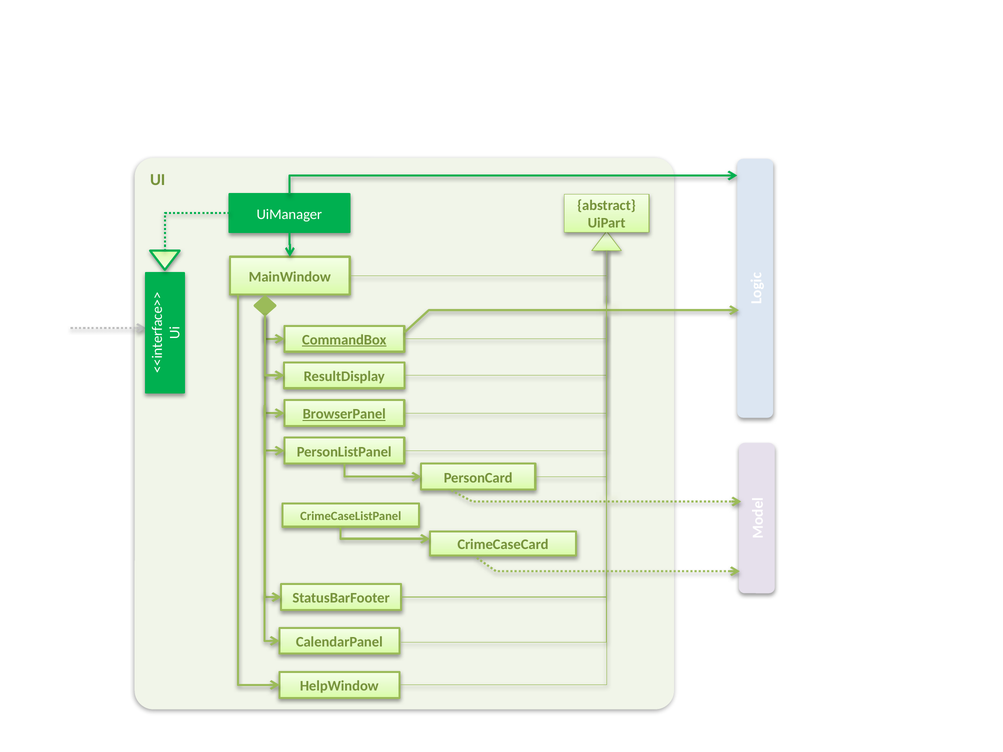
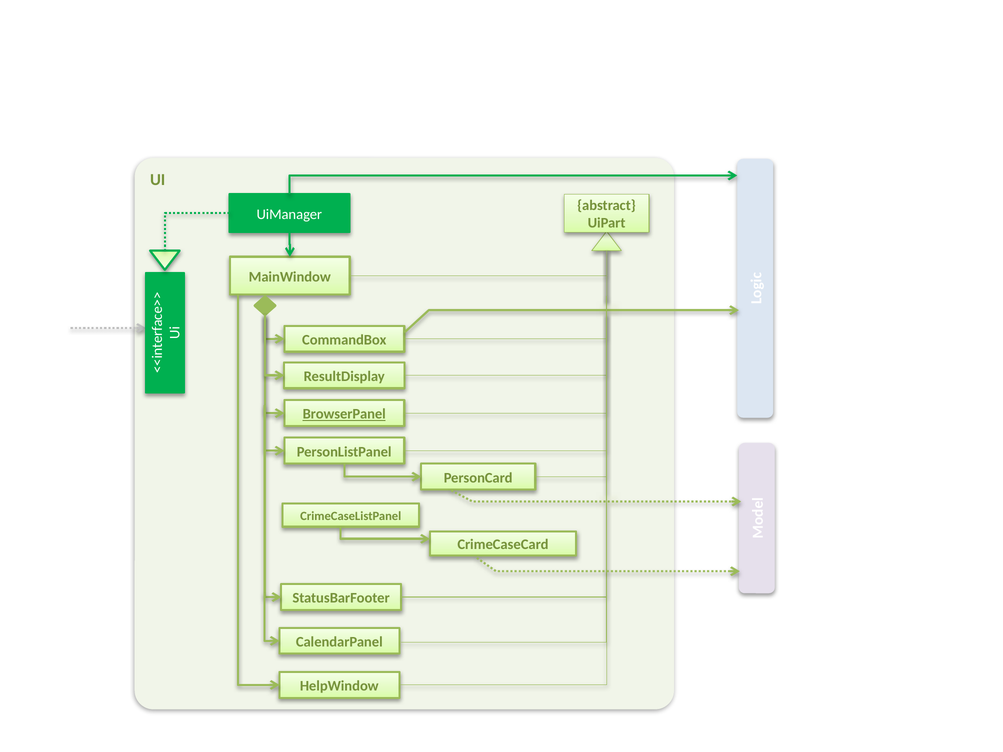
CommandBox underline: present -> none (344, 340)
